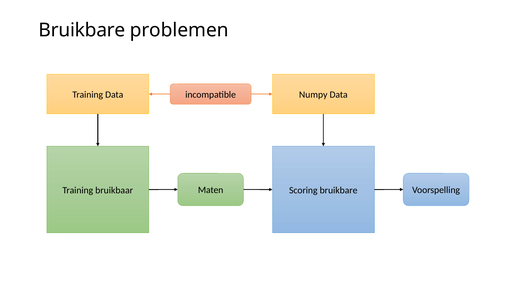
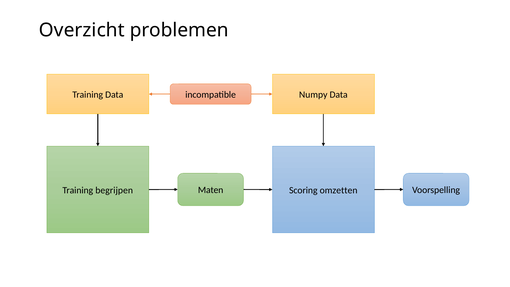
Bruikbare: Bruikbare -> Overzicht (82, 30)
bruikbaar: bruikbaar -> begrijpen (114, 190)
Scoring bruikbare: bruikbare -> omzetten (339, 190)
